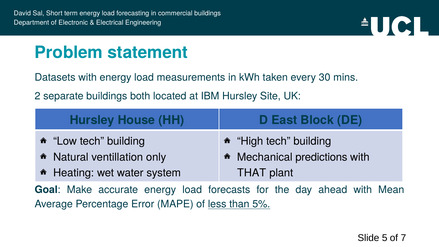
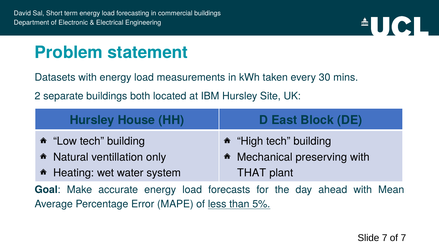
predictions: predictions -> preserving (321, 157)
5: 5 -> 7 (385, 238)
